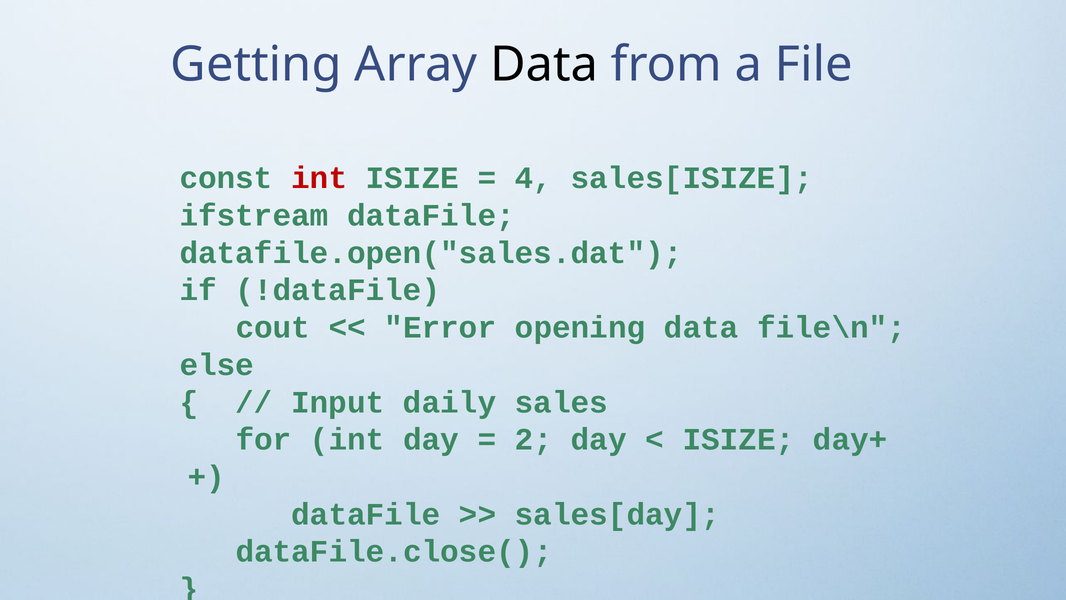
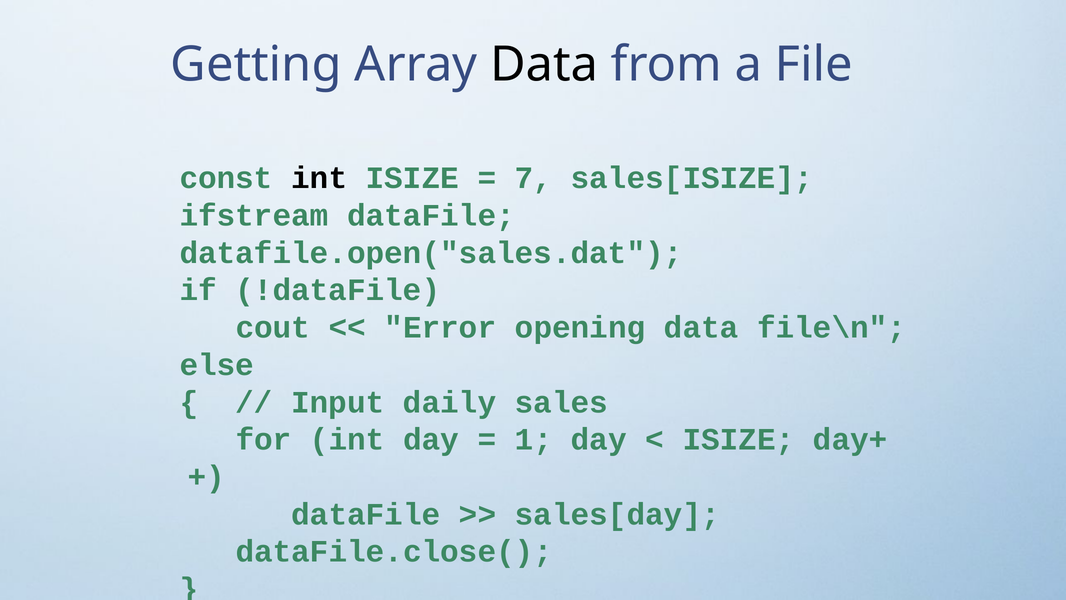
int colour: red -> black (319, 178)
4: 4 -> 7 (533, 178)
2: 2 -> 1 (534, 439)
